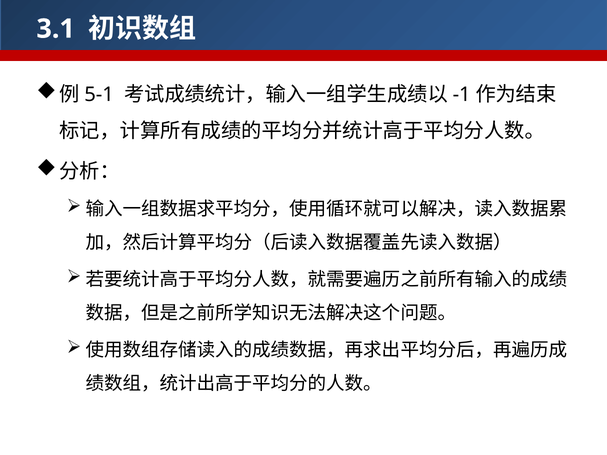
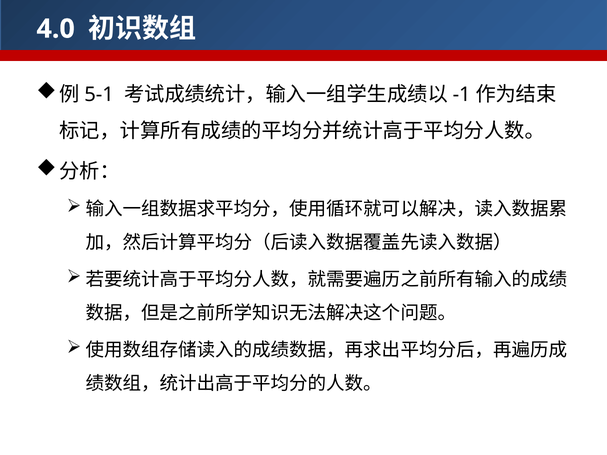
3.1: 3.1 -> 4.0 (56, 29)
